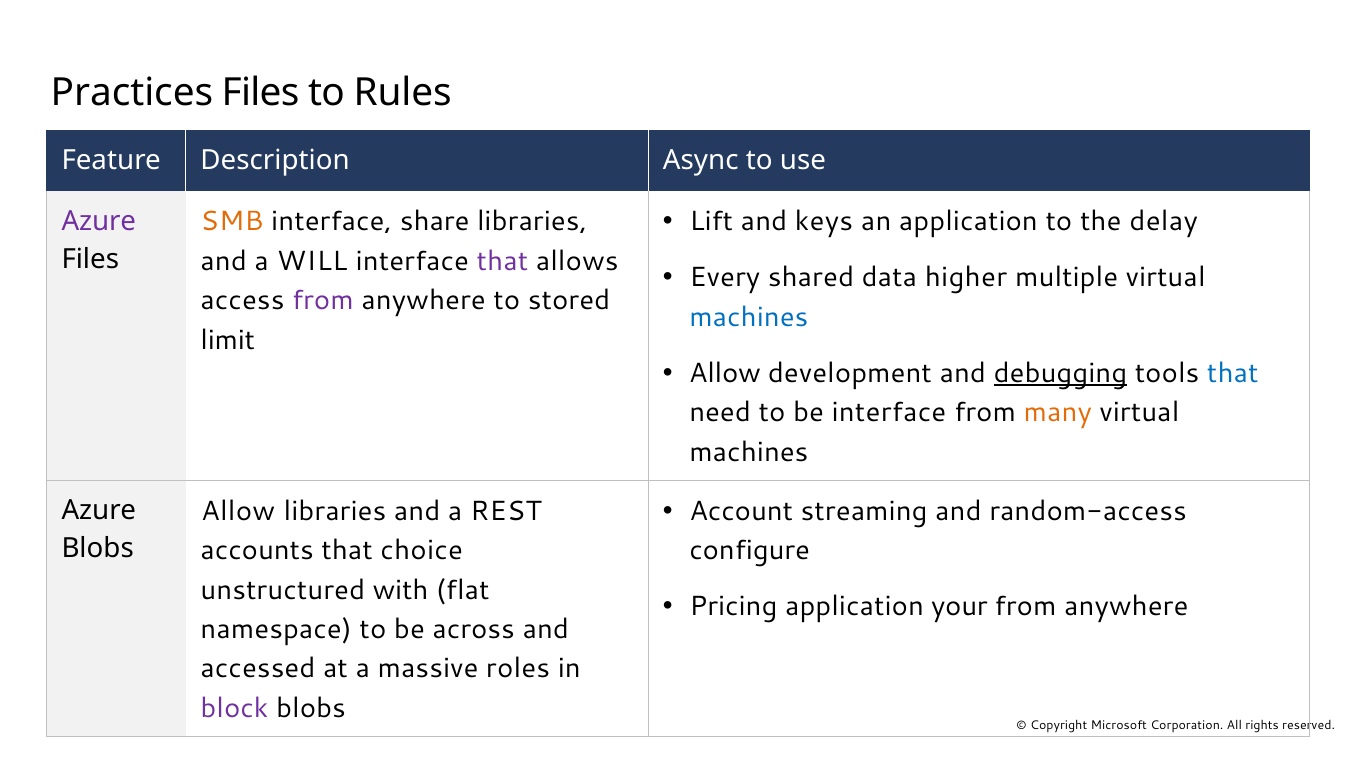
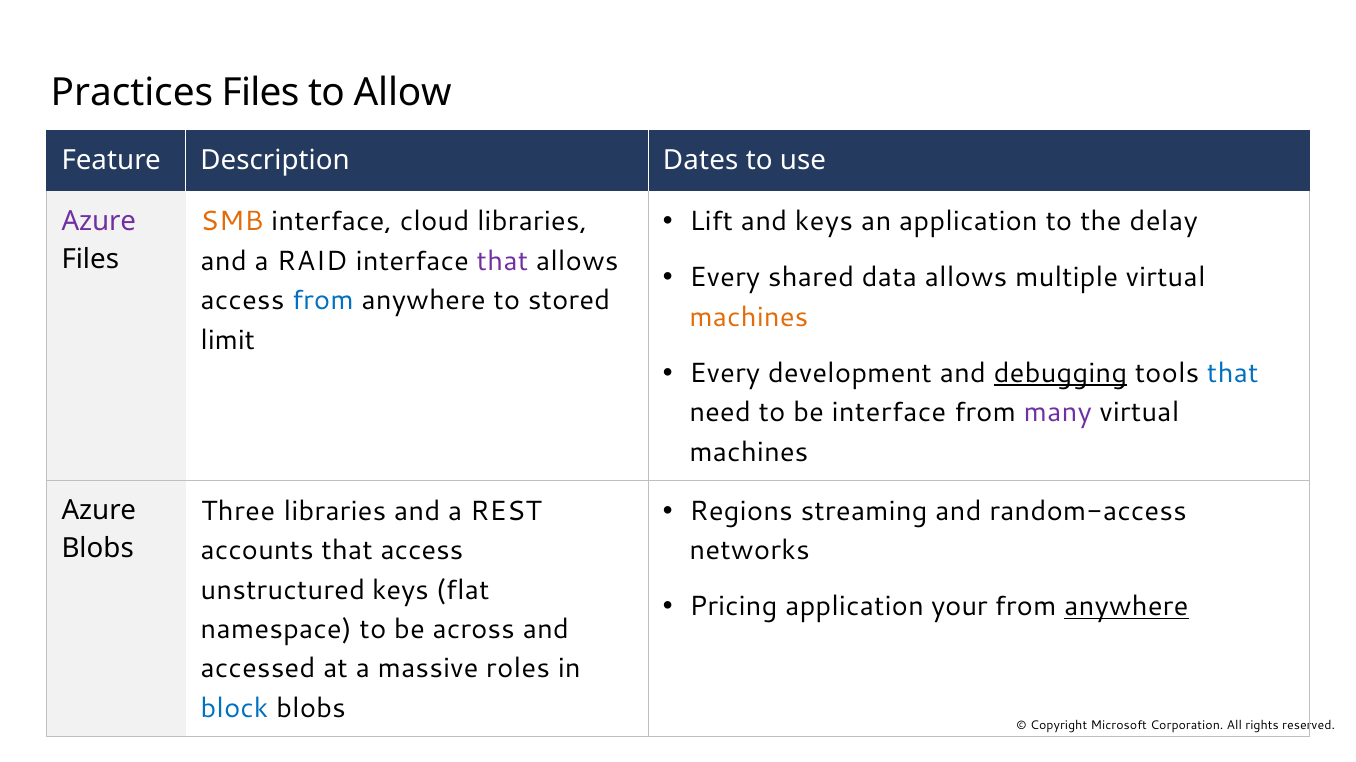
Rules: Rules -> Allow (403, 93)
Async: Async -> Dates (701, 161)
share: share -> cloud (435, 222)
WILL: WILL -> RAID (312, 261)
data higher: higher -> allows (966, 278)
from colour: purple -> blue (323, 301)
machines colour: blue -> orange (749, 317)
Allow: Allow -> Every (725, 373)
many colour: orange -> purple (1058, 413)
Account: Account -> Regions (741, 512)
Allow: Allow -> Three (238, 512)
that choice: choice -> access (422, 551)
configure: configure -> networks (750, 551)
unstructured with: with -> keys (401, 590)
anywhere underline: none -> present (1126, 607)
block colour: purple -> blue (234, 709)
